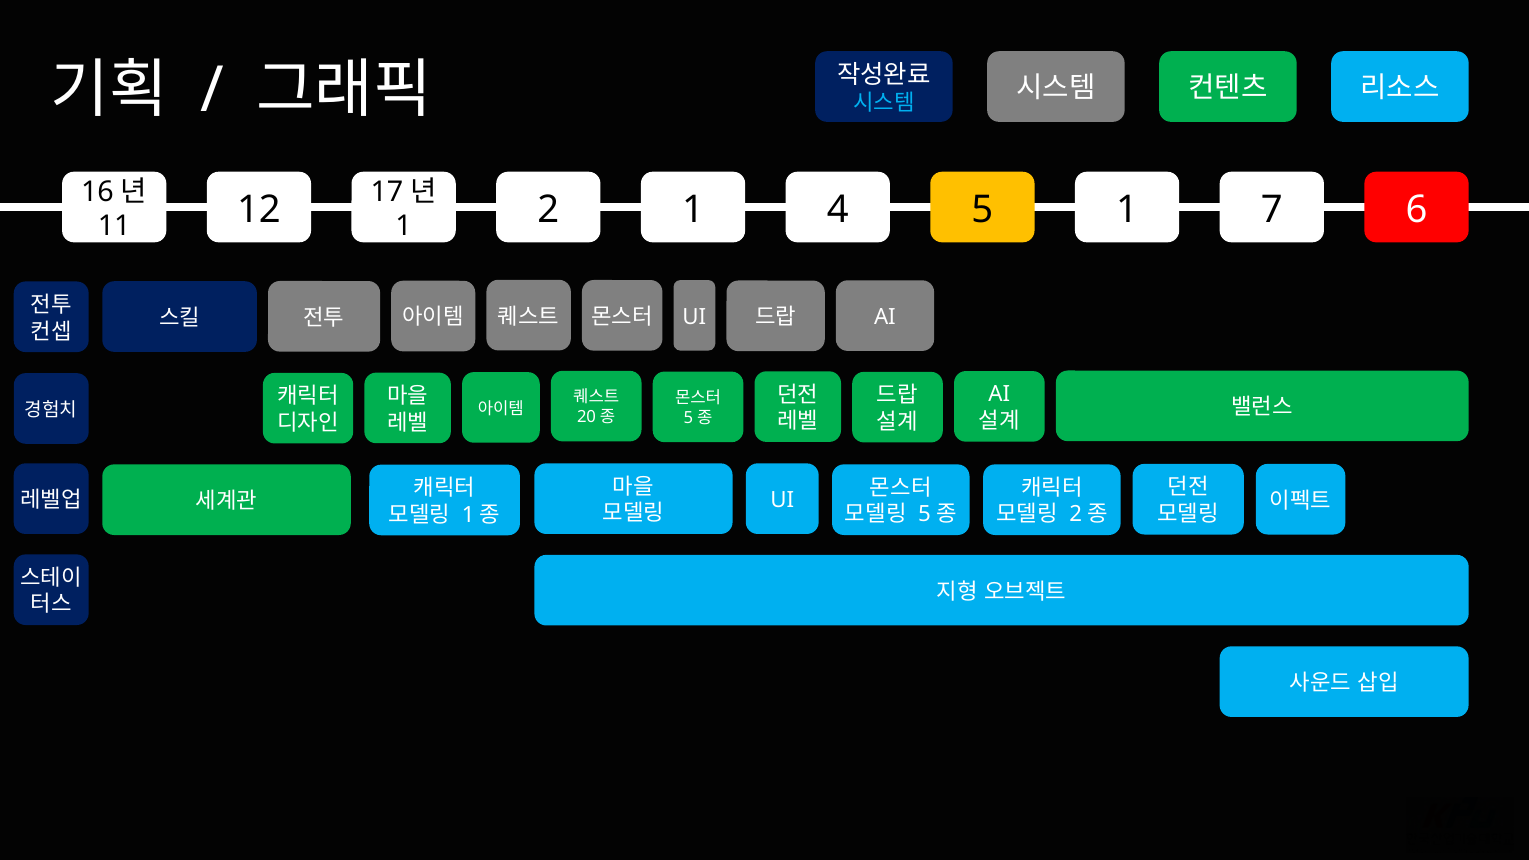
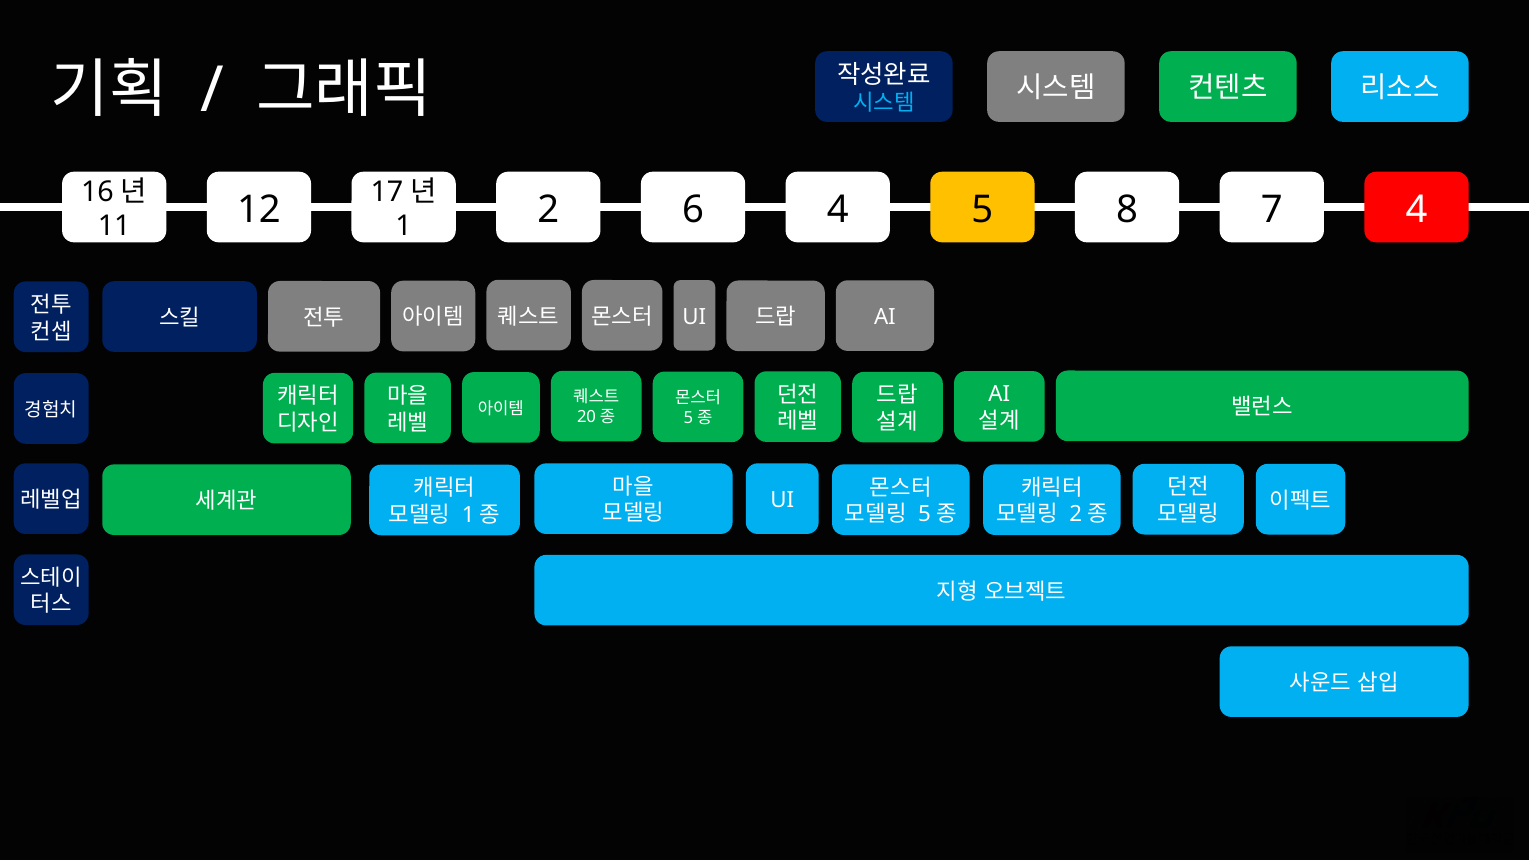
2 1: 1 -> 6 (693, 210)
5 1: 1 -> 8 (1127, 210)
7 6: 6 -> 4 (1417, 210)
